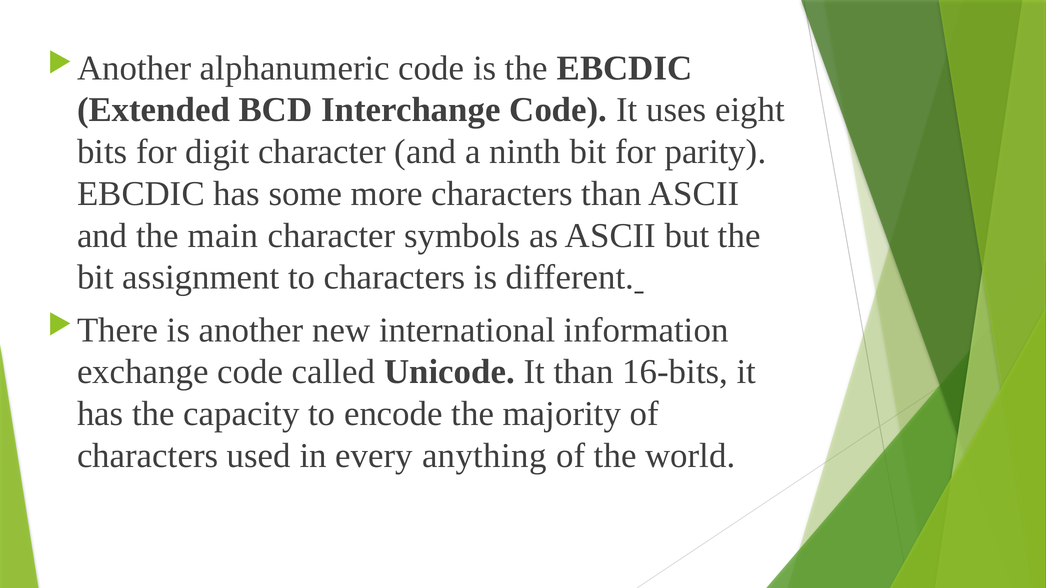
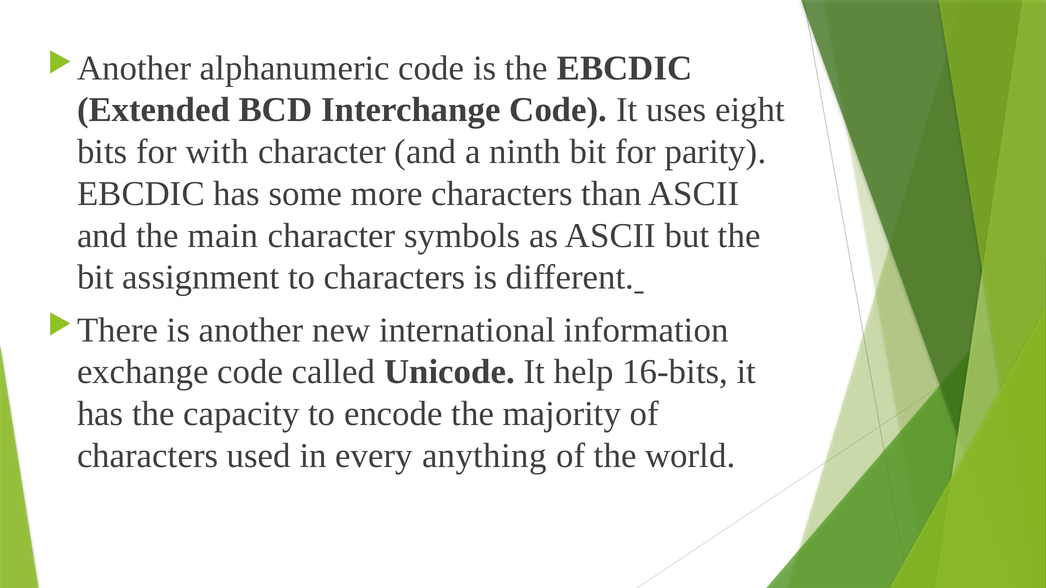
digit: digit -> with (217, 152)
It than: than -> help (584, 372)
